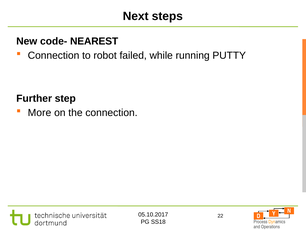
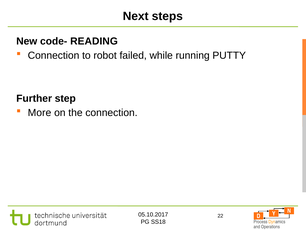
NEAREST: NEAREST -> READING (94, 41)
